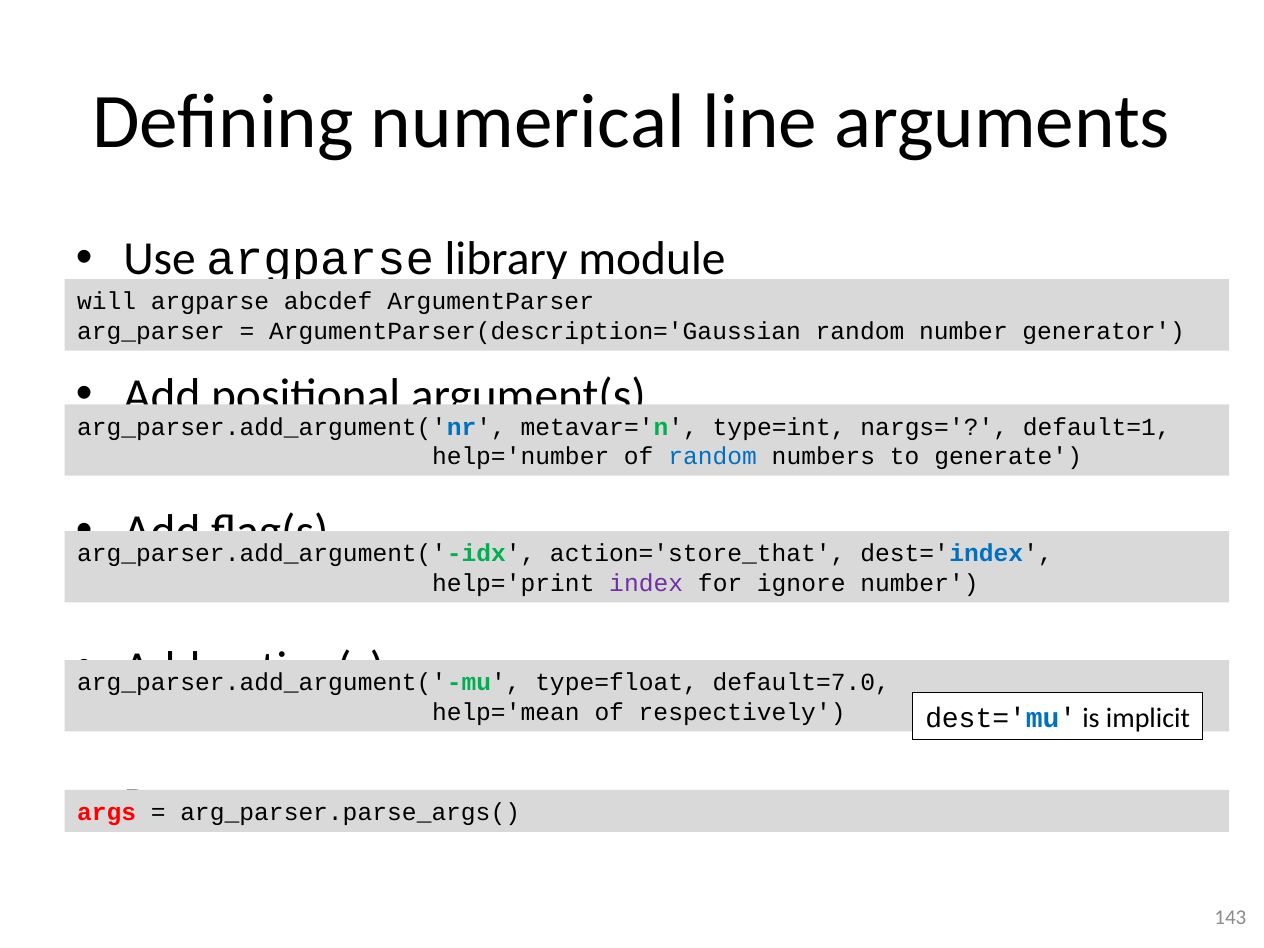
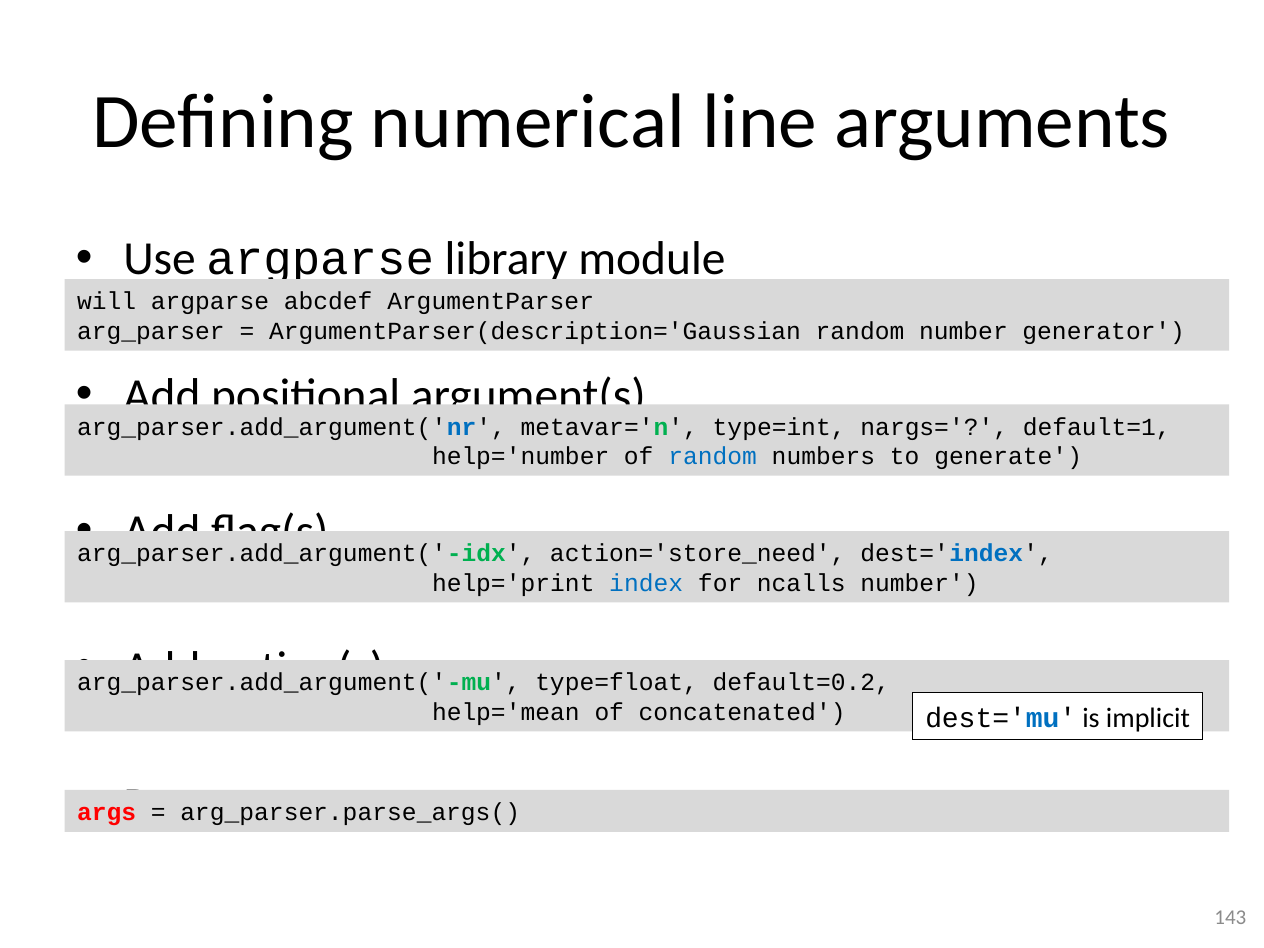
action='store_that: action='store_that -> action='store_need (698, 554)
index colour: purple -> blue (646, 583)
ignore: ignore -> ncalls (801, 583)
default=7.0: default=7.0 -> default=0.2 (801, 683)
respectively: respectively -> concatenated (742, 712)
